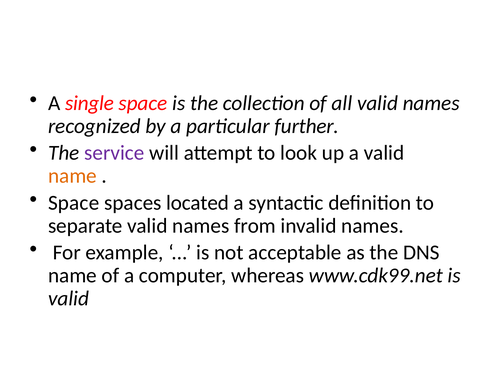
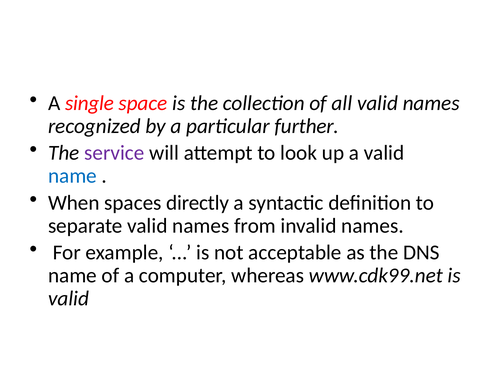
name colour: orange -> blue (72, 176)
Space: Space -> When (74, 203)
located: located -> directly (198, 203)
